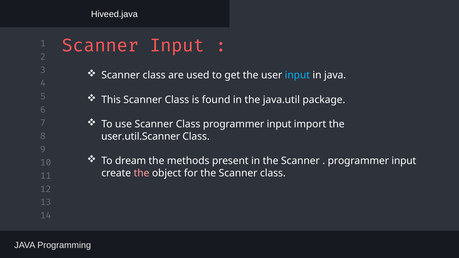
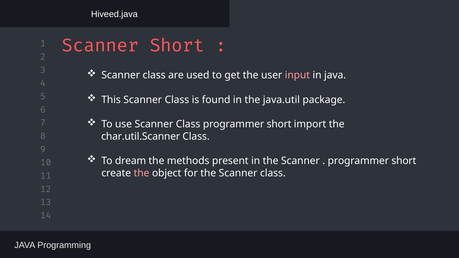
Scanner Input: Input -> Short (177, 46)
input colour: light blue -> pink (297, 75)
Class programmer input: input -> short (279, 124)
user.util.Scanner: user.util.Scanner -> char.util.Scanner (141, 136)
input: input -> short (404, 161)
